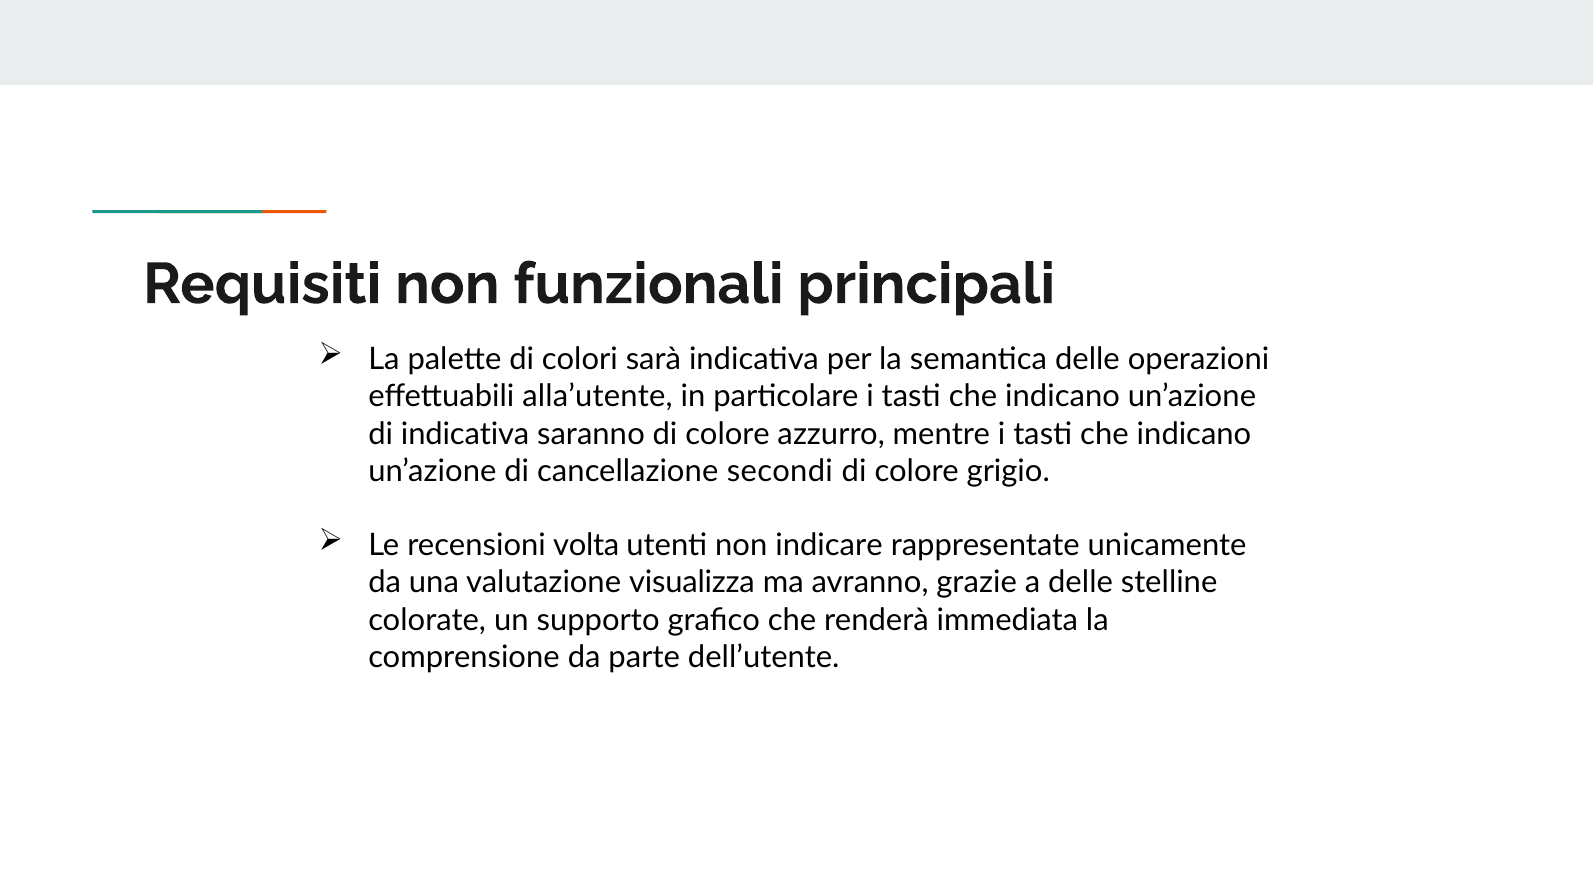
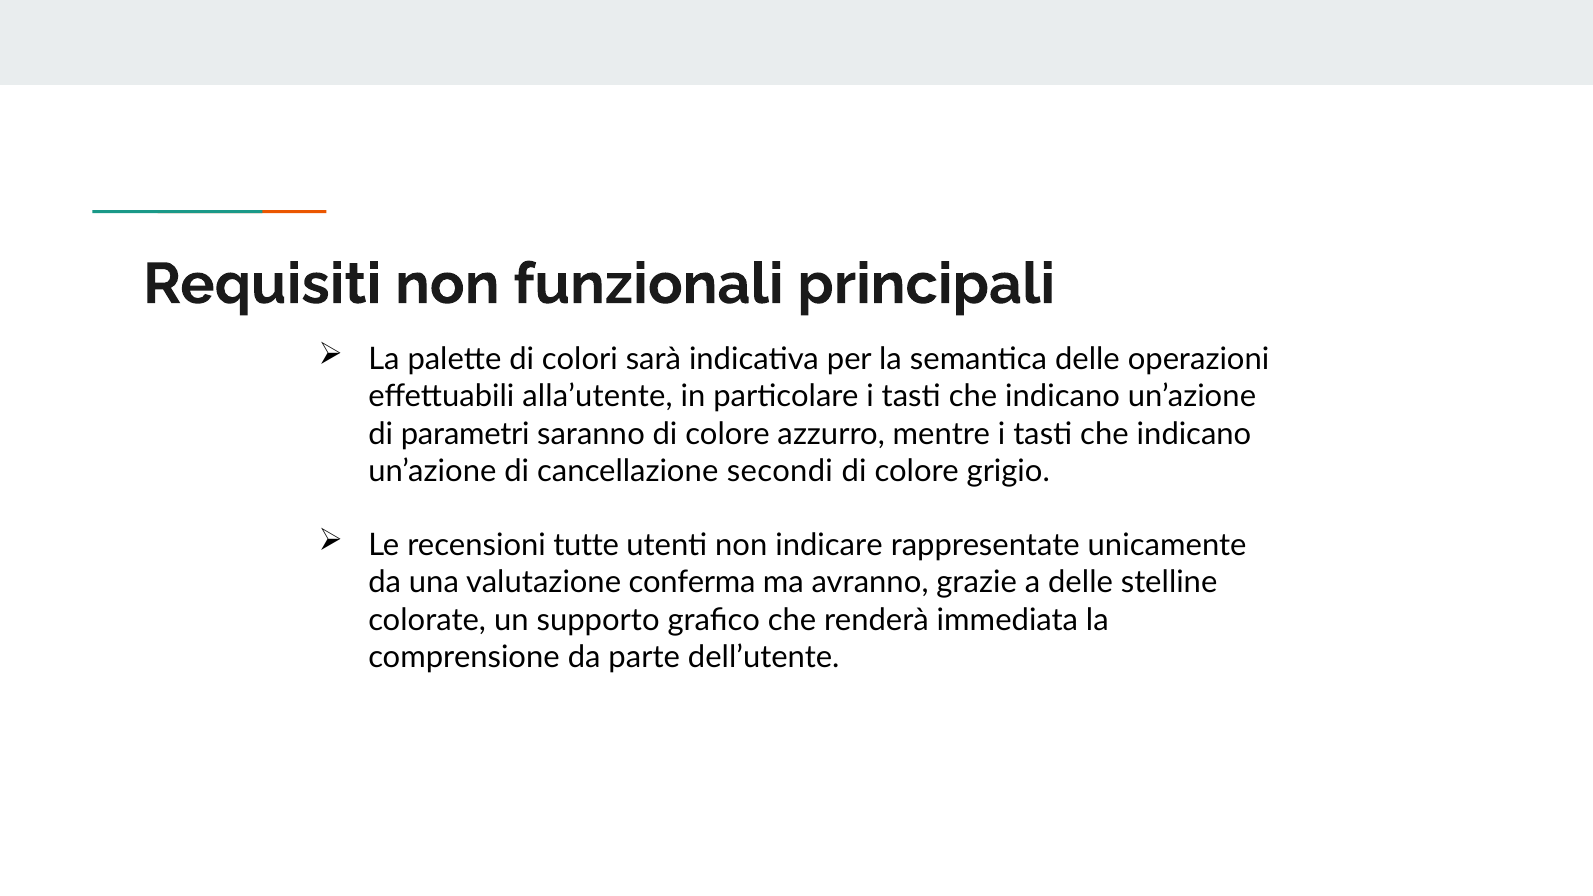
di indicativa: indicativa -> parametri (465, 434)
volta: volta -> tutte (586, 546)
visualizza: visualizza -> conferma (692, 583)
